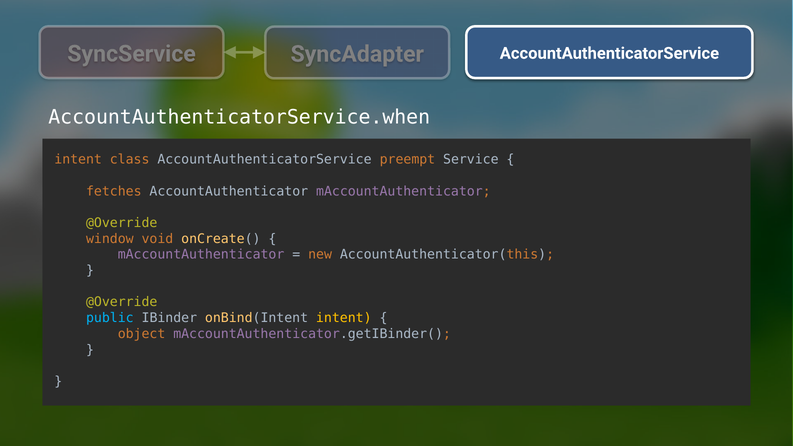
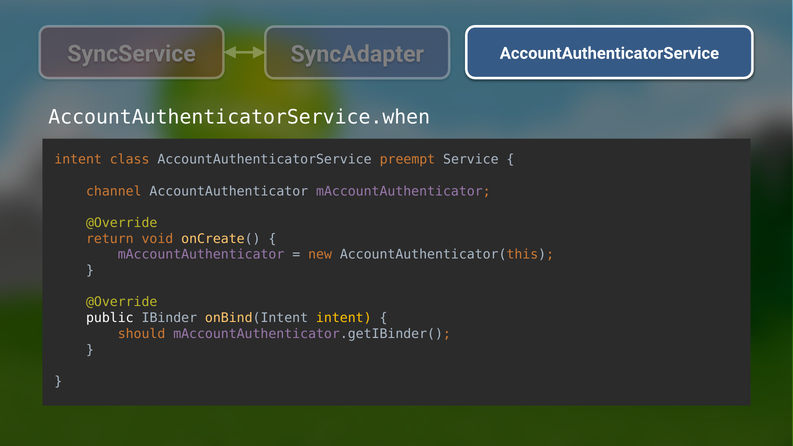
fetches: fetches -> channel (114, 191)
window: window -> return (110, 239)
public colour: light blue -> white (110, 318)
object: object -> should (142, 334)
